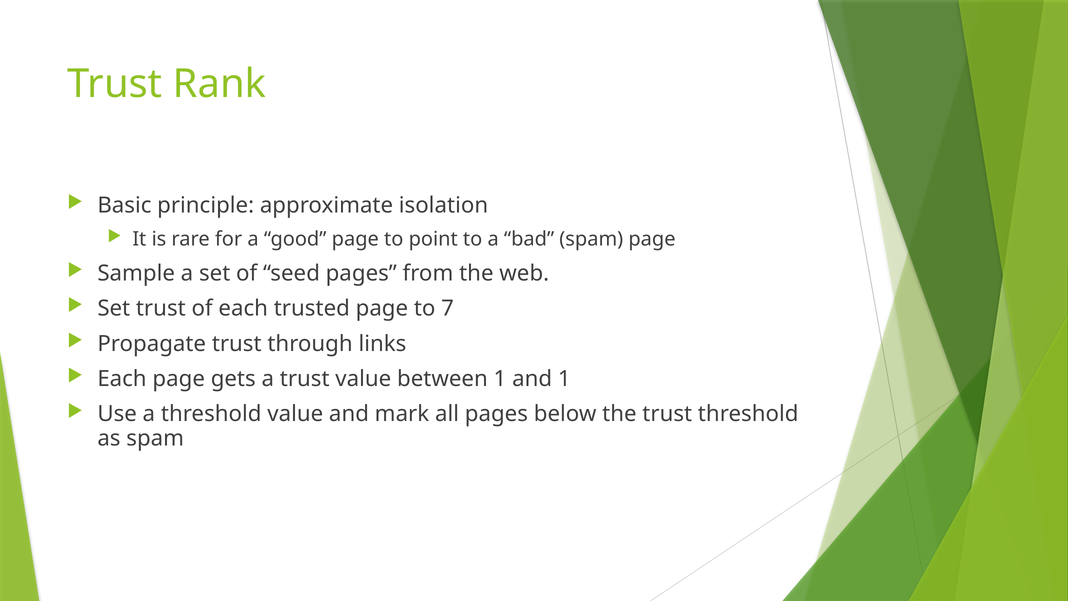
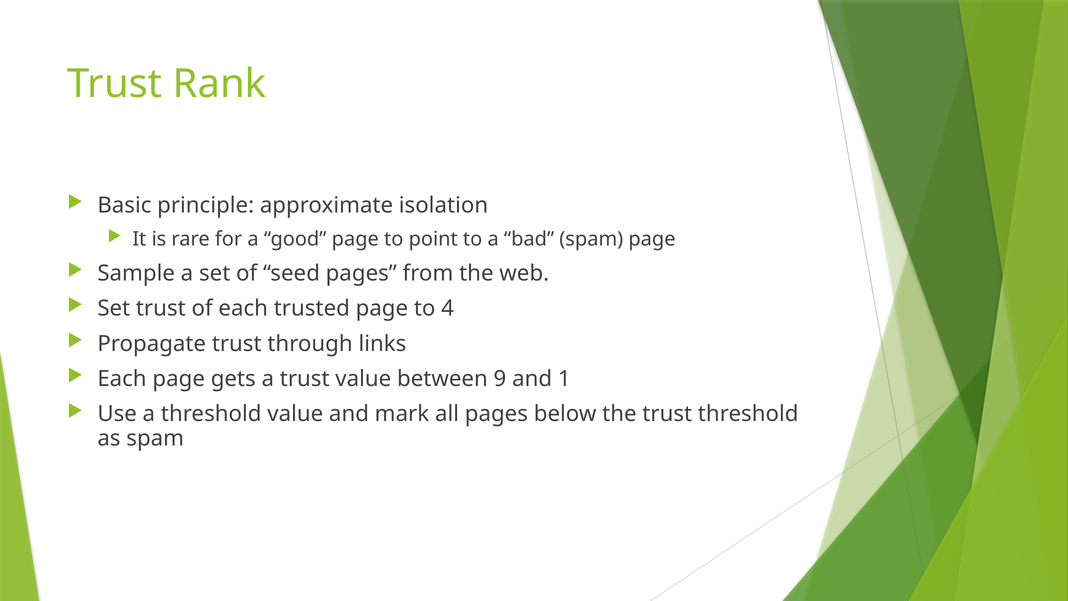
7: 7 -> 4 (448, 308)
between 1: 1 -> 9 (500, 379)
